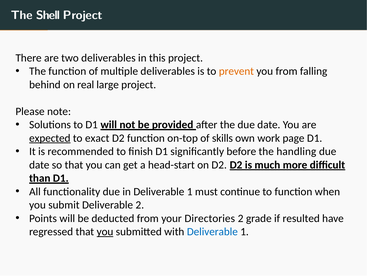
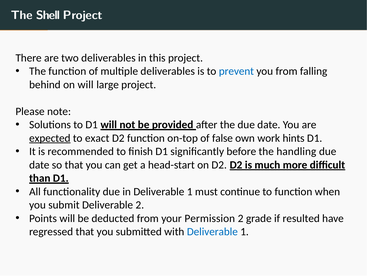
prevent colour: orange -> blue (236, 71)
on real: real -> will (86, 84)
skills: skills -> false (222, 138)
page: page -> hints (294, 138)
Directories: Directories -> Permission (210, 218)
you underline: present -> none (105, 231)
